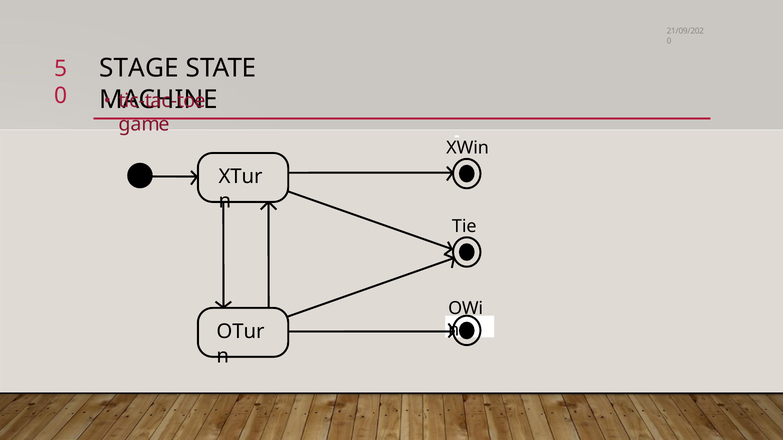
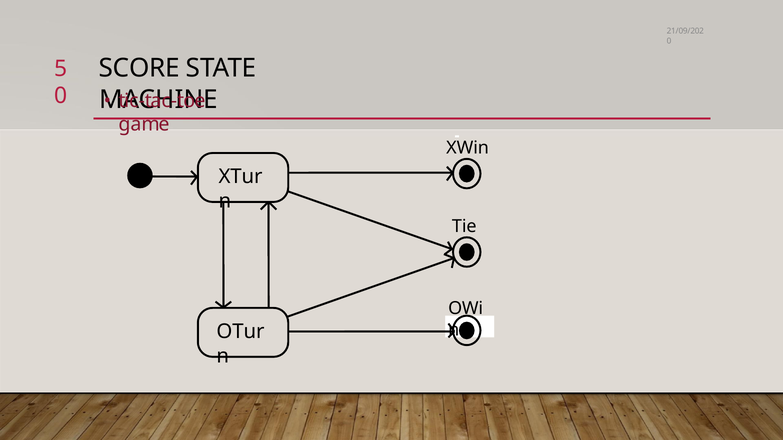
STAGE: STAGE -> SCORE (139, 68)
